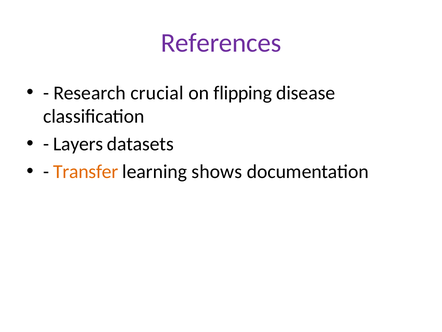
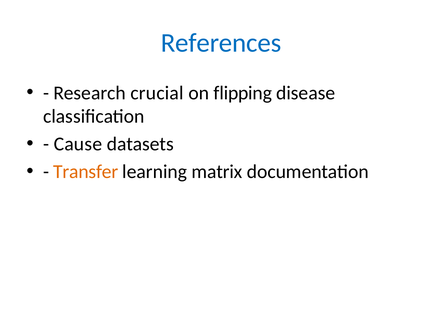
References colour: purple -> blue (221, 43)
Layers: Layers -> Cause (78, 144)
shows: shows -> matrix (217, 171)
